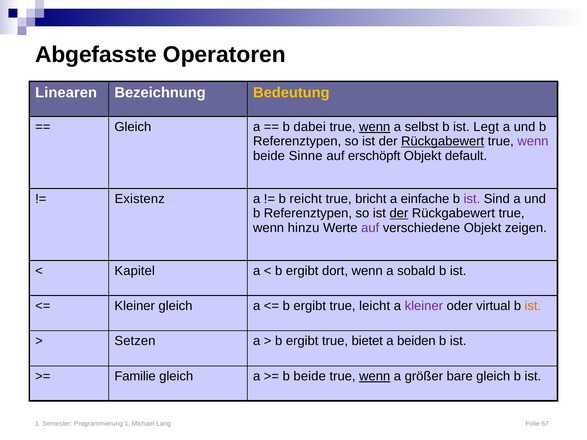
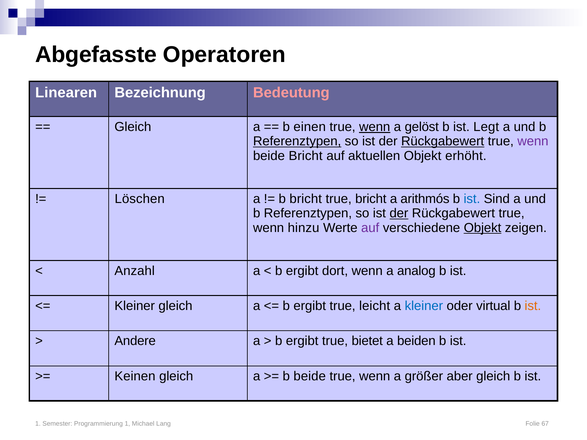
Bedeutung colour: yellow -> pink (291, 93)
dabei: dabei -> einen (310, 127)
selbst: selbst -> gelöst (422, 127)
Referenztypen underline: none -> present (297, 141)
beide Sinne: Sinne -> Bricht (306, 156)
erschöpft: erschöpft -> aktuellen (374, 156)
default: default -> erhöht (466, 156)
Existenz: Existenz -> Löschen (140, 199)
b reicht: reicht -> bricht (306, 199)
einfache: einfache -> arithmós (425, 199)
ist colour: purple -> blue (472, 199)
Objekt underline: none -> present (483, 228)
Kapitel: Kapitel -> Anzahl (135, 271)
sobald: sobald -> analog (416, 271)
kleiner colour: purple -> blue (424, 306)
Setzen: Setzen -> Andere (135, 341)
Familie: Familie -> Keinen (135, 376)
wenn underline: present -> none (375, 376)
bare: bare -> aber (460, 376)
